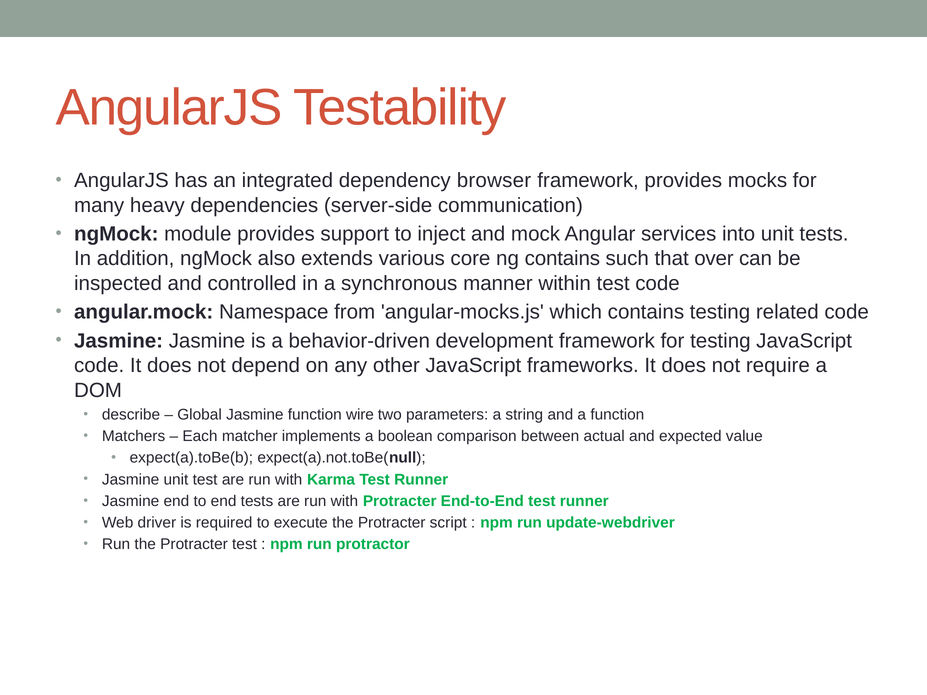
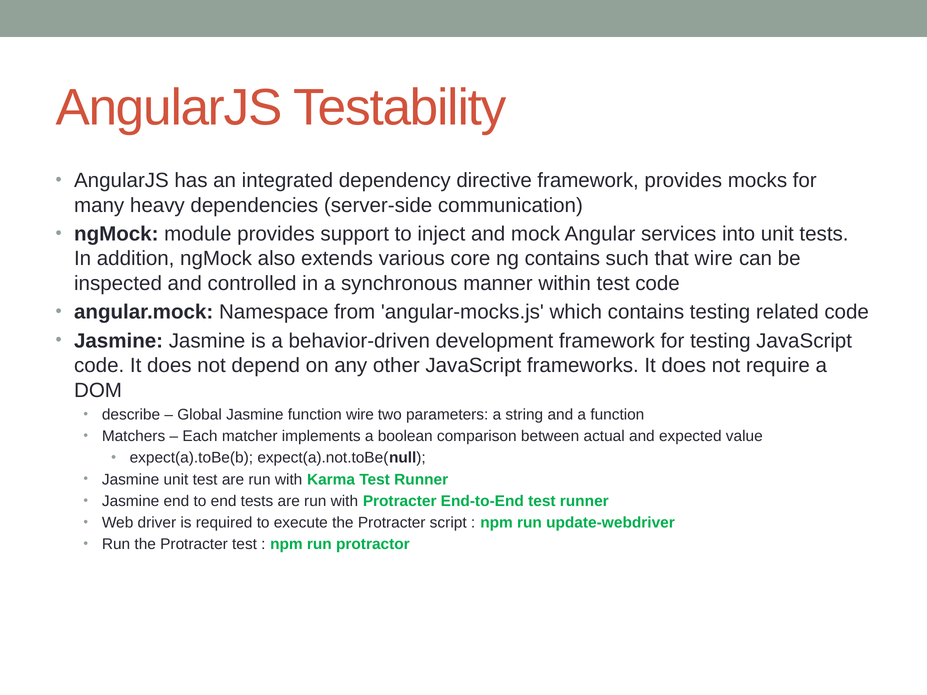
browser: browser -> directive (494, 181)
that over: over -> wire (714, 259)
